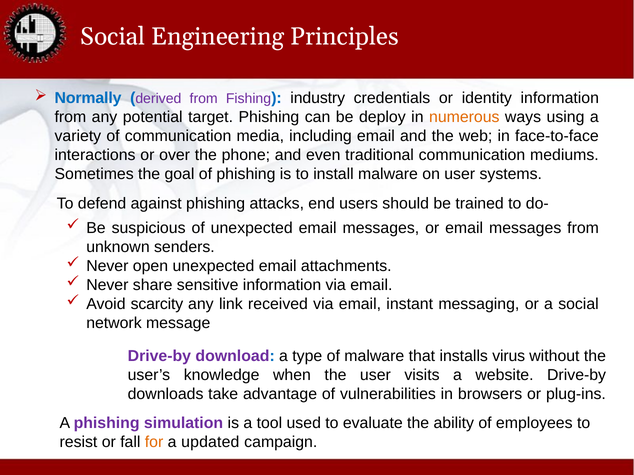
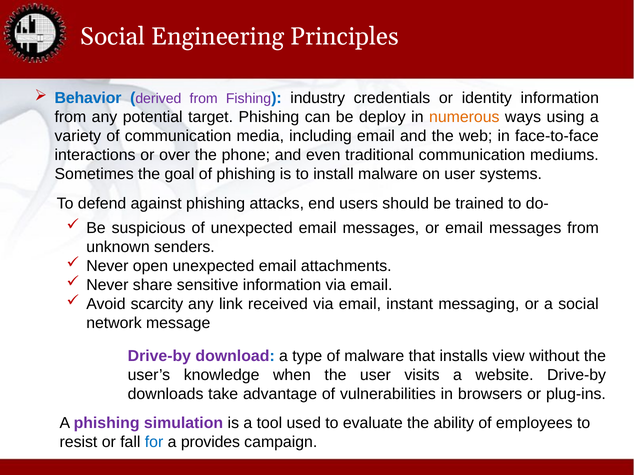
Normally: Normally -> Behavior (88, 98)
virus: virus -> view (509, 357)
for colour: orange -> blue (154, 442)
updated: updated -> provides (210, 442)
